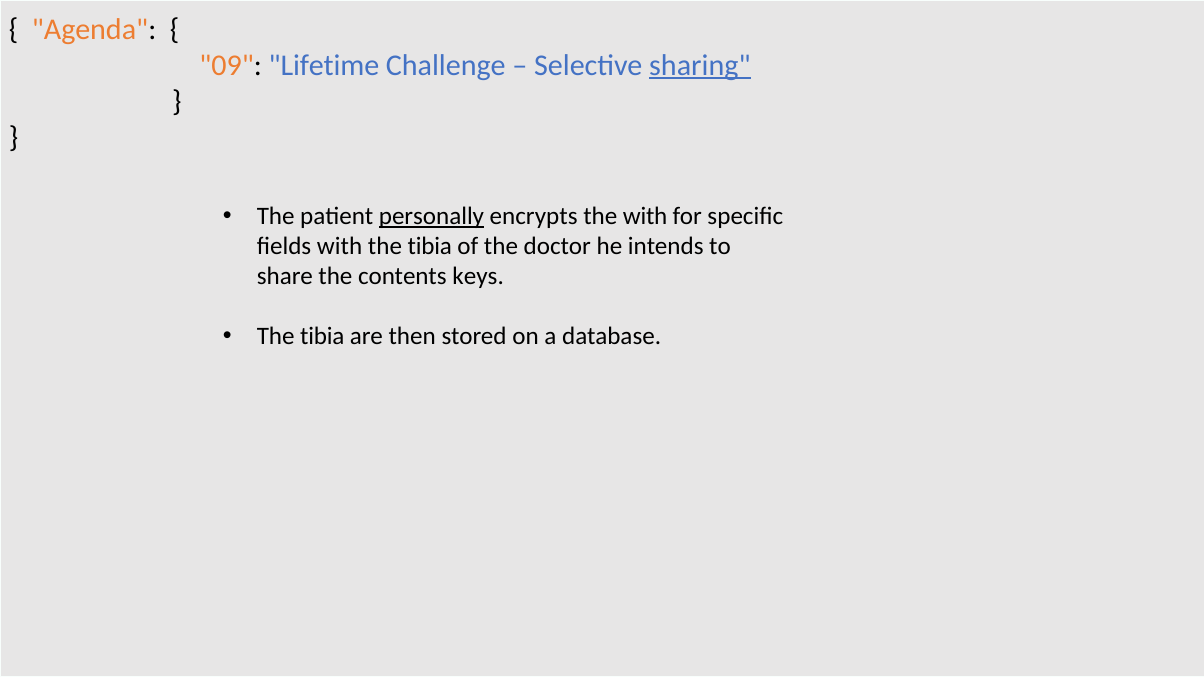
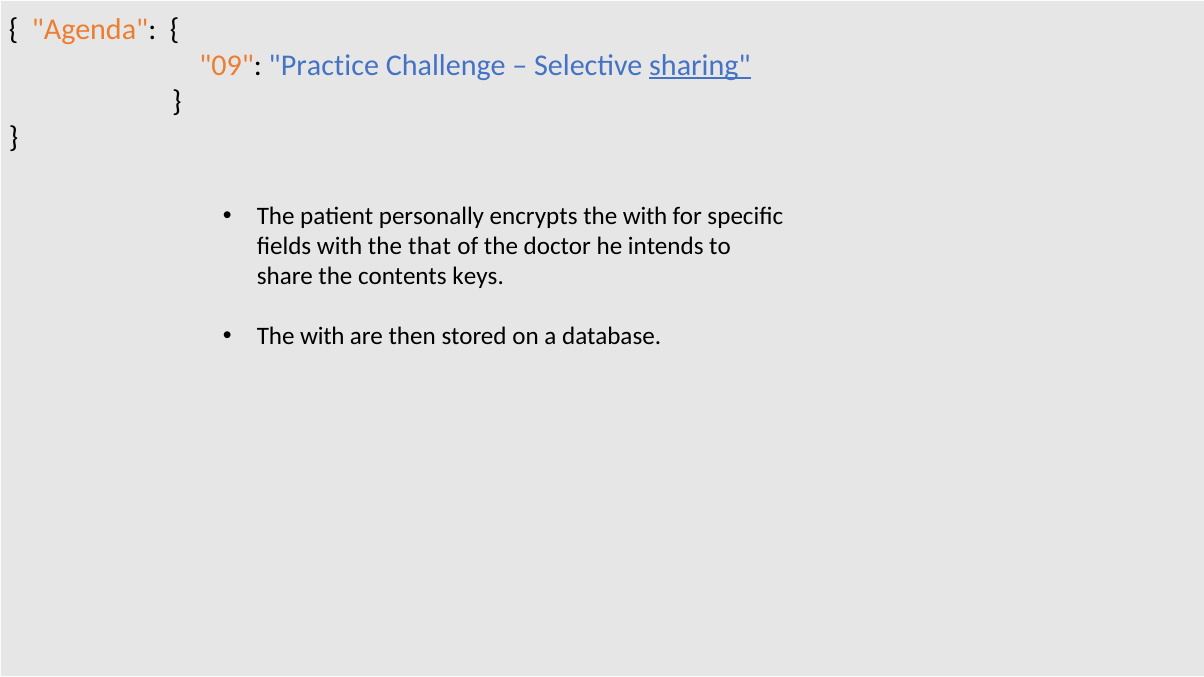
Lifetime: Lifetime -> Practice (324, 65)
personally underline: present -> none (431, 216)
with the tibia: tibia -> that (430, 246)
tibia: tibia -> with (322, 337)
